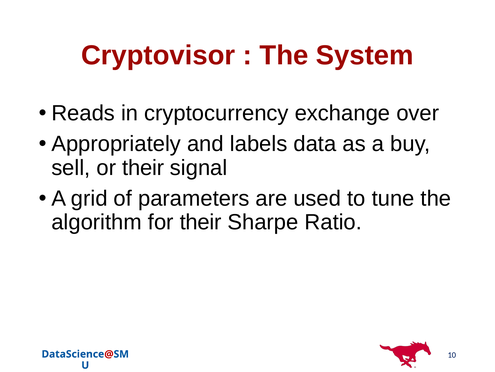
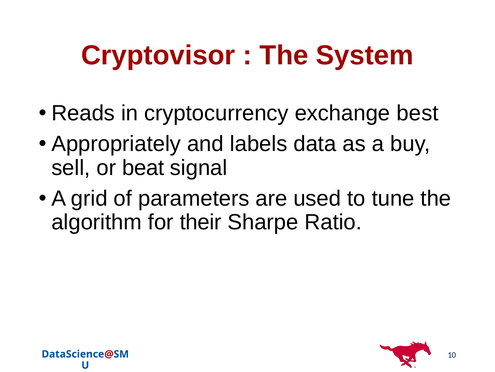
over: over -> best (418, 113)
or their: their -> beat (143, 167)
